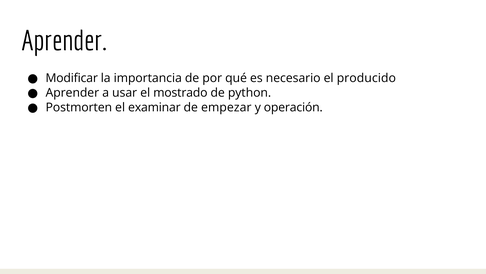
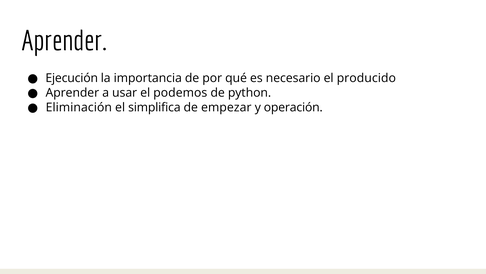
Modificar: Modificar -> Ejecución (72, 78)
mostrado: mostrado -> podemos (180, 93)
Postmorten: Postmorten -> Eliminación (79, 107)
examinar: examinar -> simplifica (154, 107)
